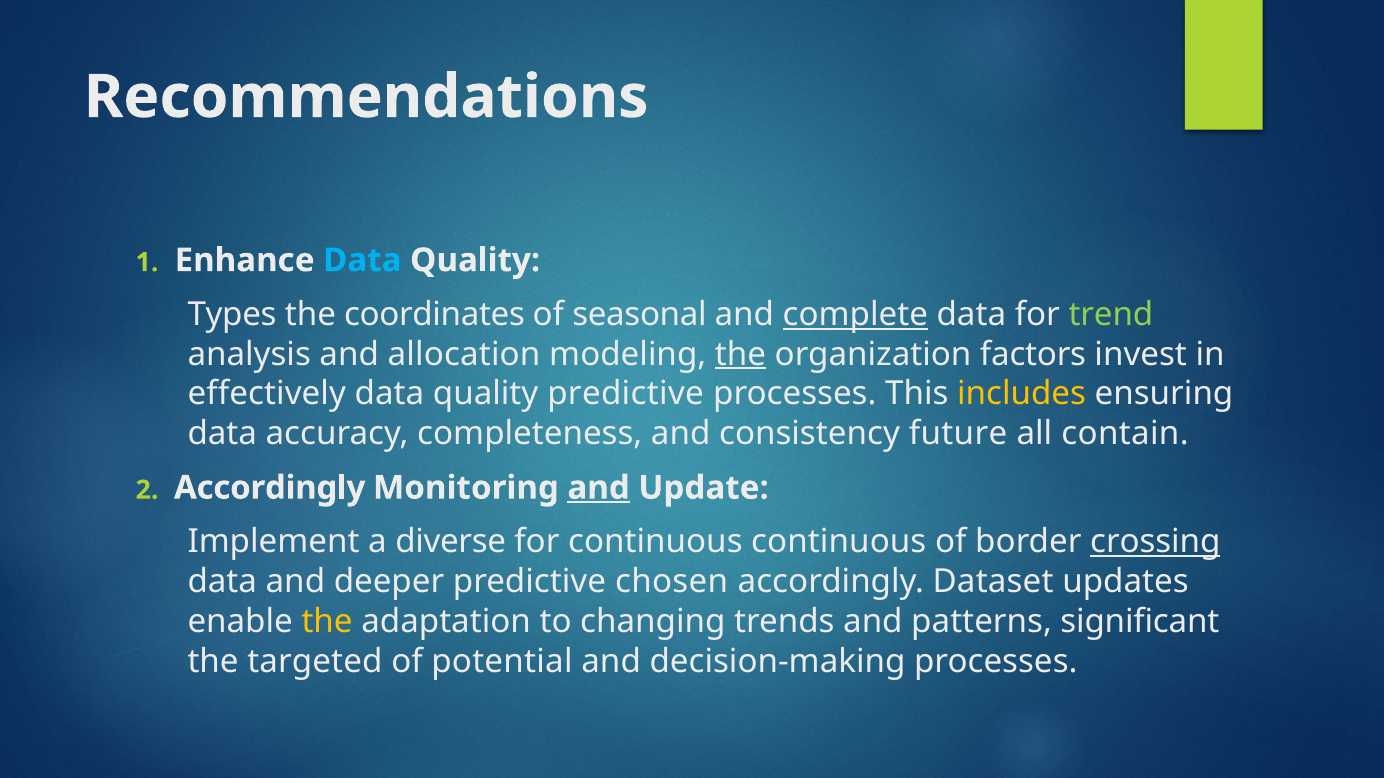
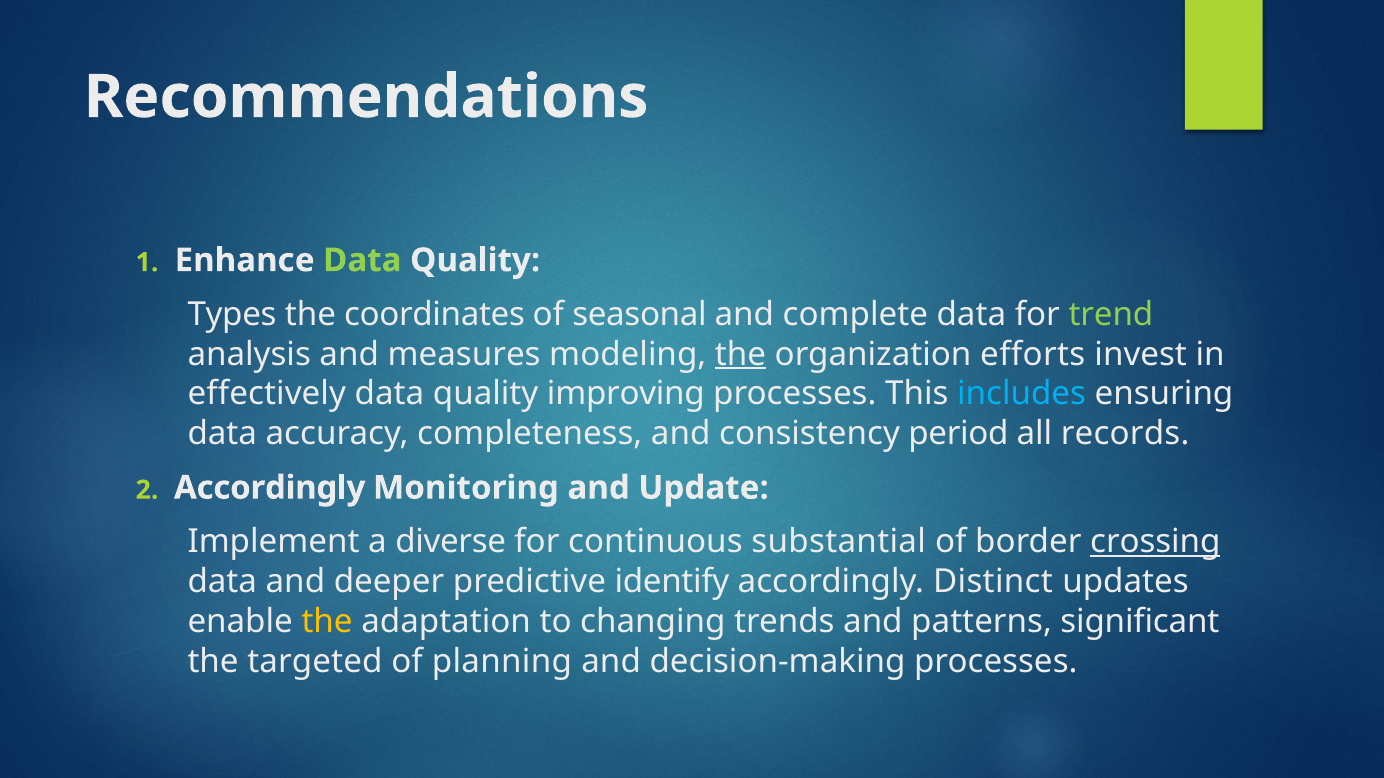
Data colour: light blue -> light green (362, 260)
complete underline: present -> none (855, 315)
allocation: allocation -> measures (464, 354)
factors: factors -> efforts (1033, 354)
quality predictive: predictive -> improving (626, 394)
includes colour: yellow -> light blue (1022, 394)
future: future -> period (958, 434)
contain: contain -> records (1125, 434)
and underline: present -> none (599, 488)
continuous continuous: continuous -> substantial (839, 542)
chosen: chosen -> identify (672, 582)
Dataset: Dataset -> Distinct (993, 582)
potential: potential -> planning (502, 662)
